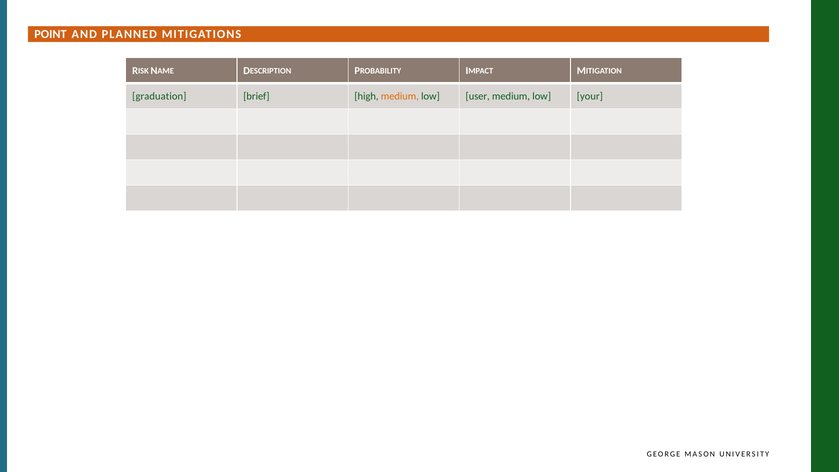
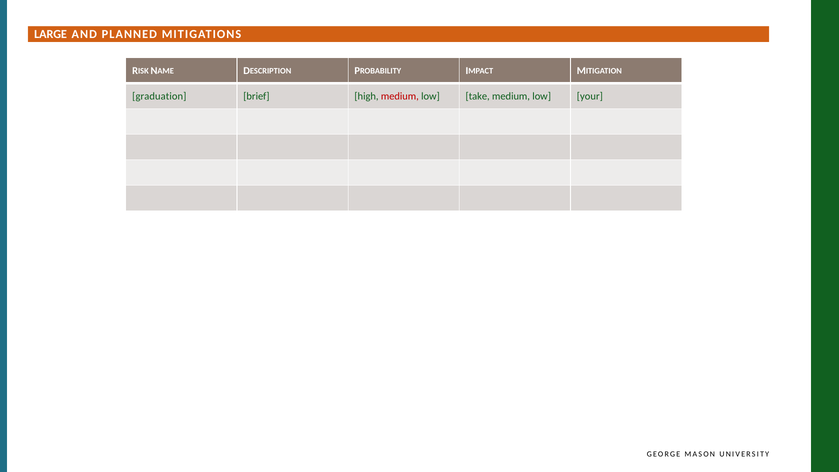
POINT: POINT -> LARGE (51, 34)
medium colour: orange -> red (400, 96)
user: user -> take (478, 96)
